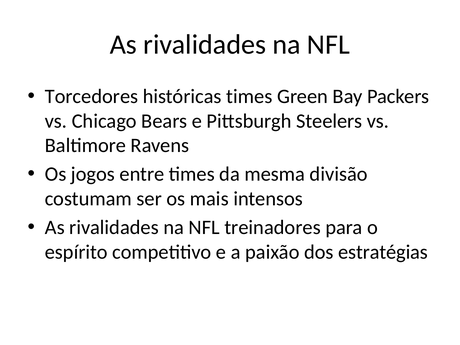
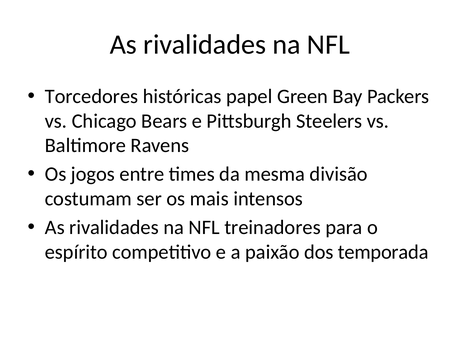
históricas times: times -> papel (249, 96)
estratégias: estratégias -> temporada (383, 252)
